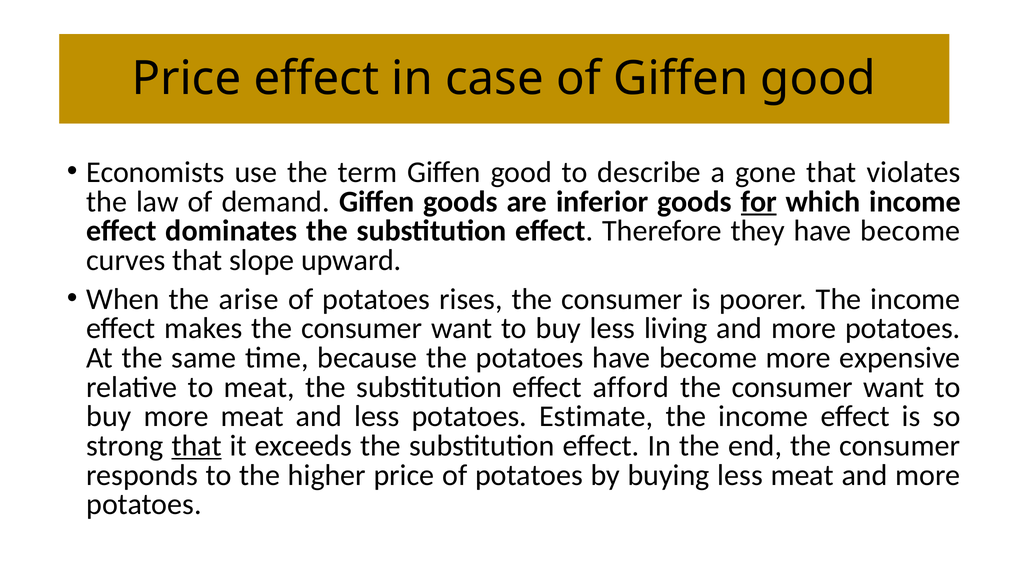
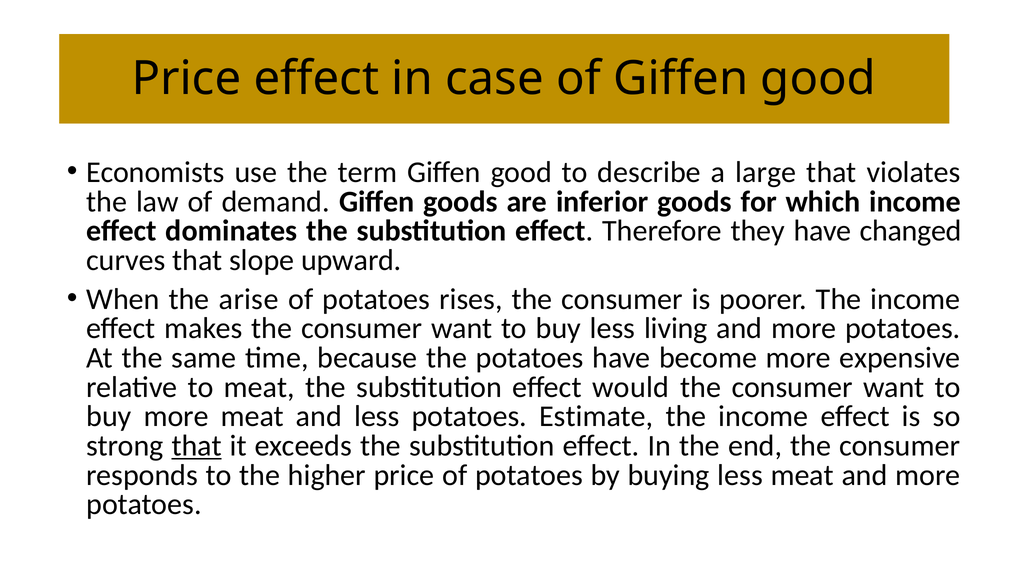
gone: gone -> large (766, 172)
for underline: present -> none (759, 201)
they have become: become -> changed (911, 231)
afford: afford -> would (631, 387)
